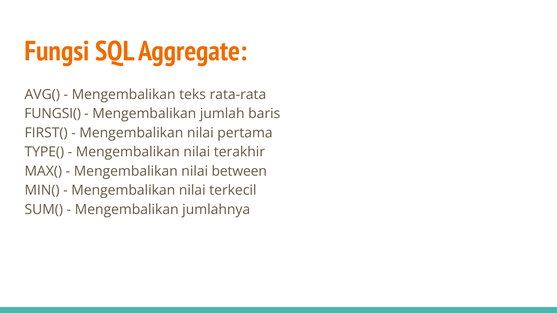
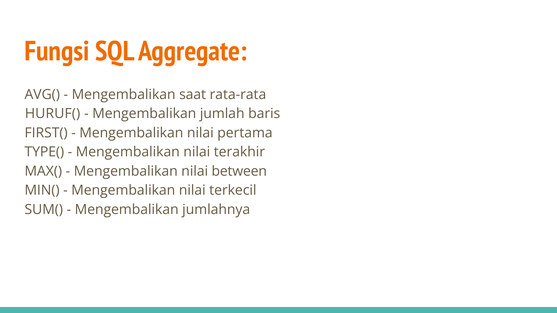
teks: teks -> saat (193, 95)
FUNGSI(: FUNGSI( -> HURUF( (53, 114)
